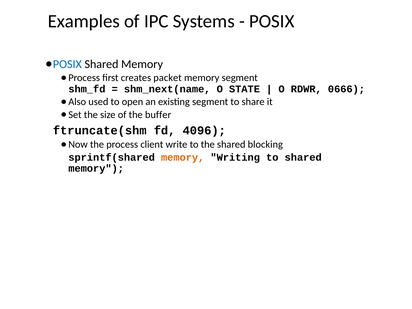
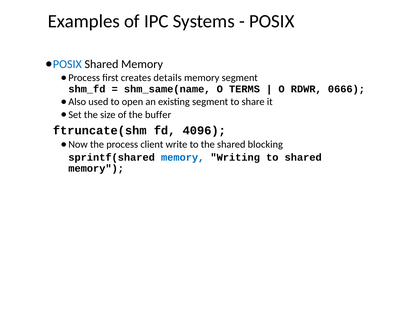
packet: packet -> details (168, 78)
shm_next(name: shm_next(name -> shm_same(name (167, 89)
STATE: STATE -> TERMS (244, 89)
memory colour: orange -> blue (183, 157)
